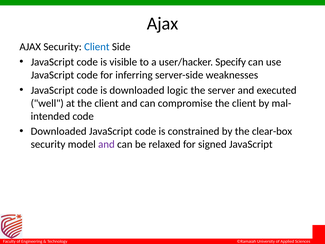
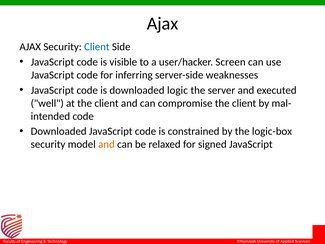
Specify: Specify -> Screen (231, 62)
clear-box: clear-box -> logic-box (272, 131)
and colour: purple -> orange (106, 144)
